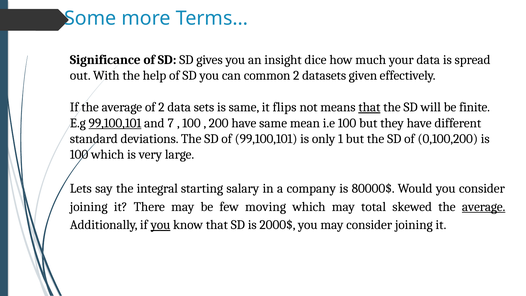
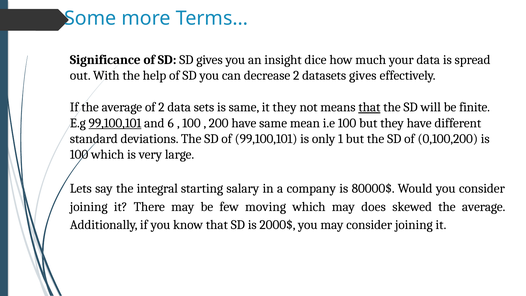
common: common -> decrease (267, 76)
datasets given: given -> gives (363, 76)
it flips: flips -> they (285, 107)
7: 7 -> 6 (171, 123)
total: total -> does (374, 207)
average underline: present -> none (484, 207)
you underline: present -> none (160, 225)
